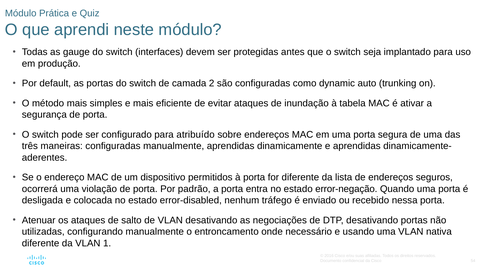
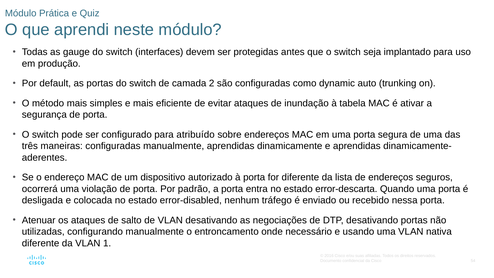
permitidos: permitidos -> autorizado (210, 177)
error-negação: error-negação -> error-descarta (346, 189)
